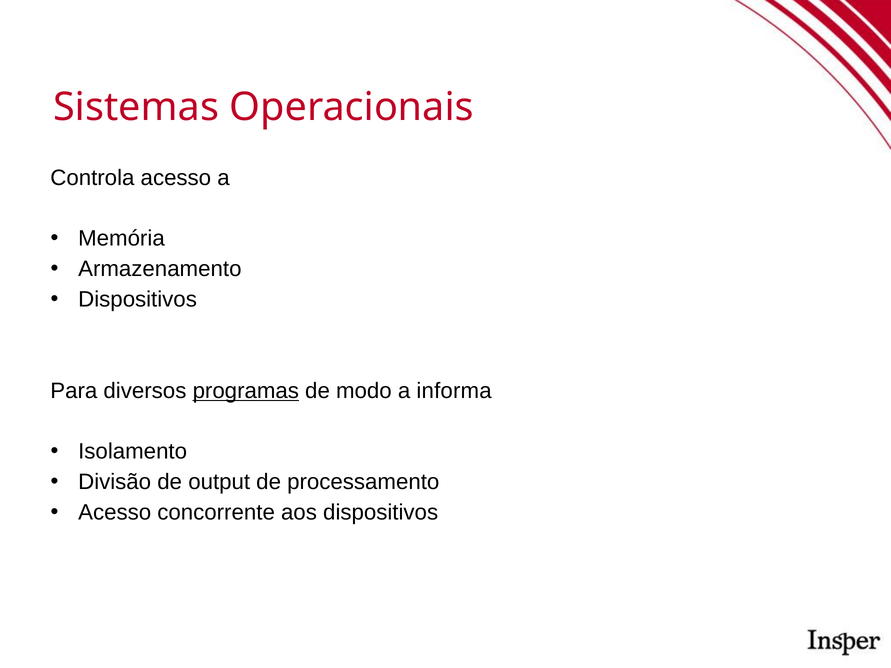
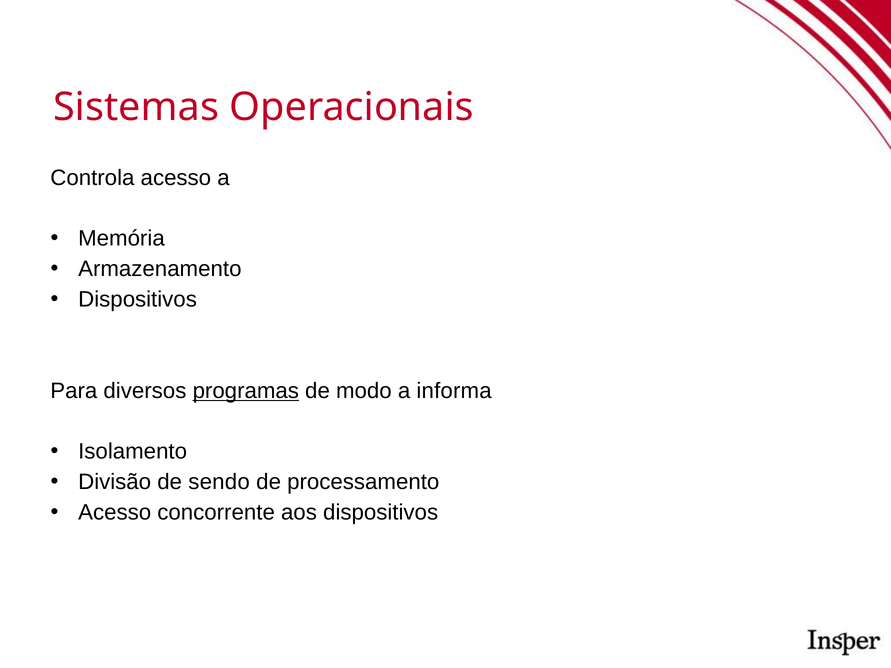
output: output -> sendo (219, 482)
